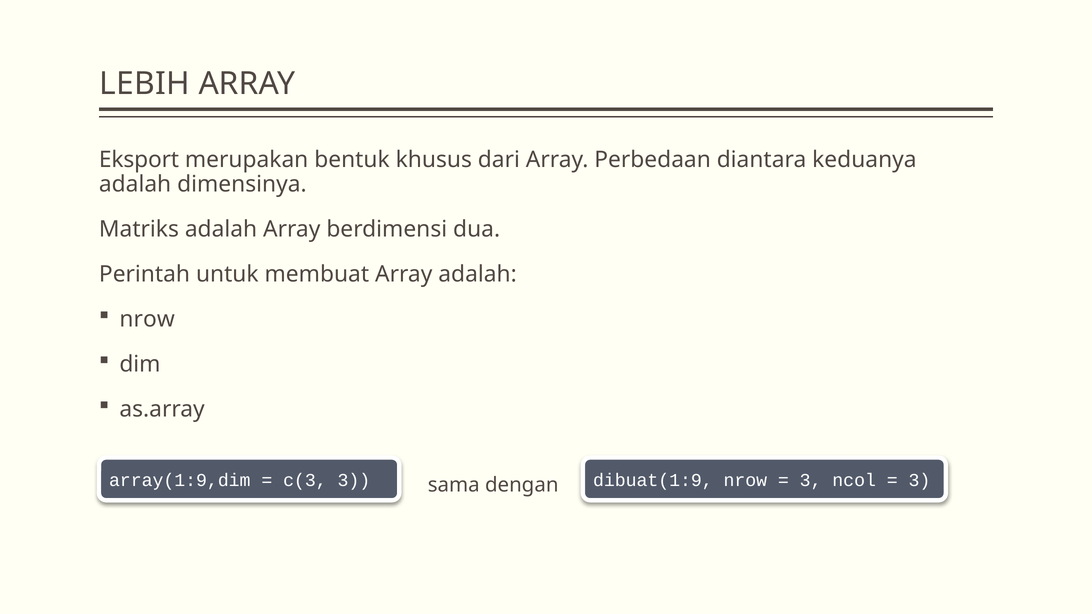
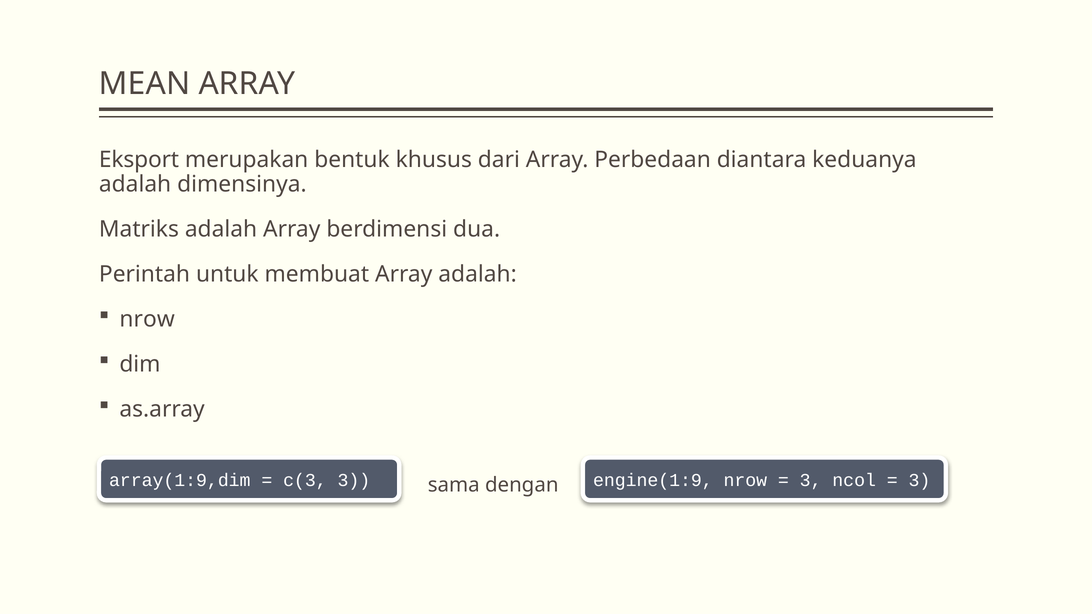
LEBIH: LEBIH -> MEAN (145, 84)
dibuat(1:9: dibuat(1:9 -> engine(1:9 (653, 480)
